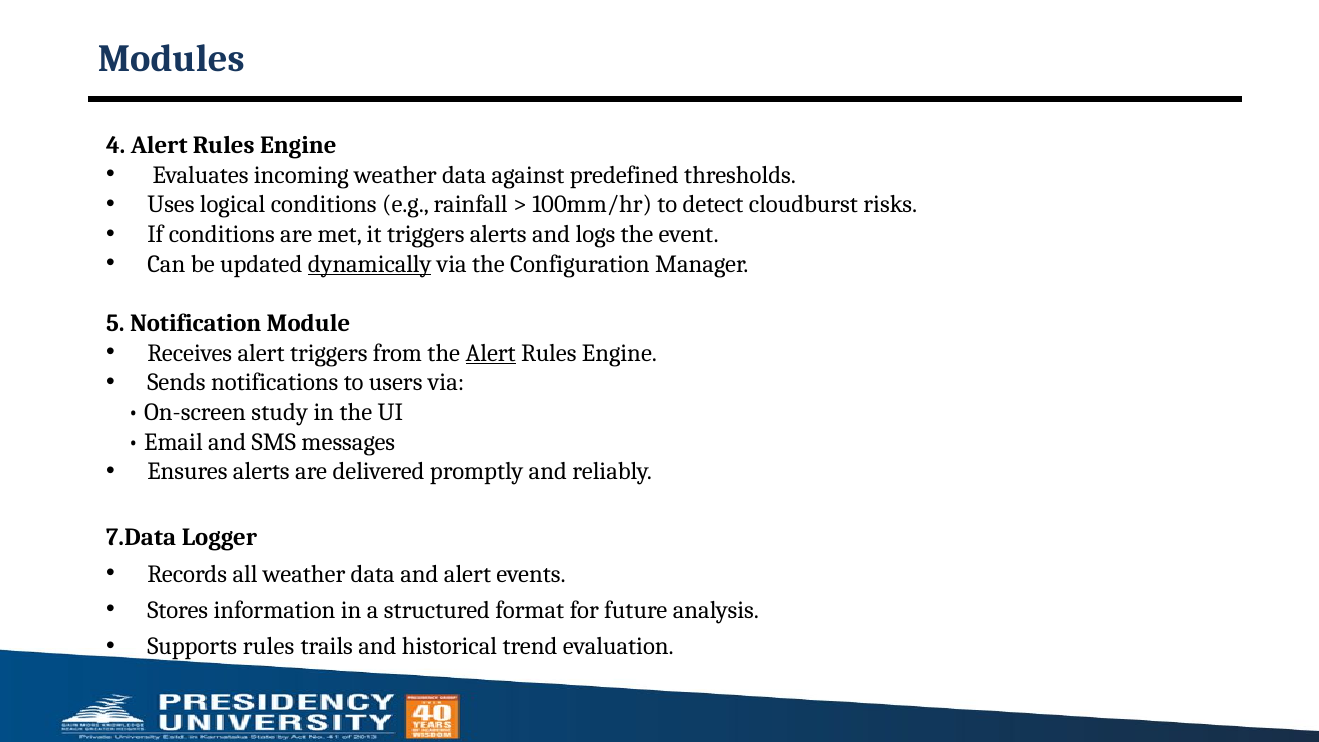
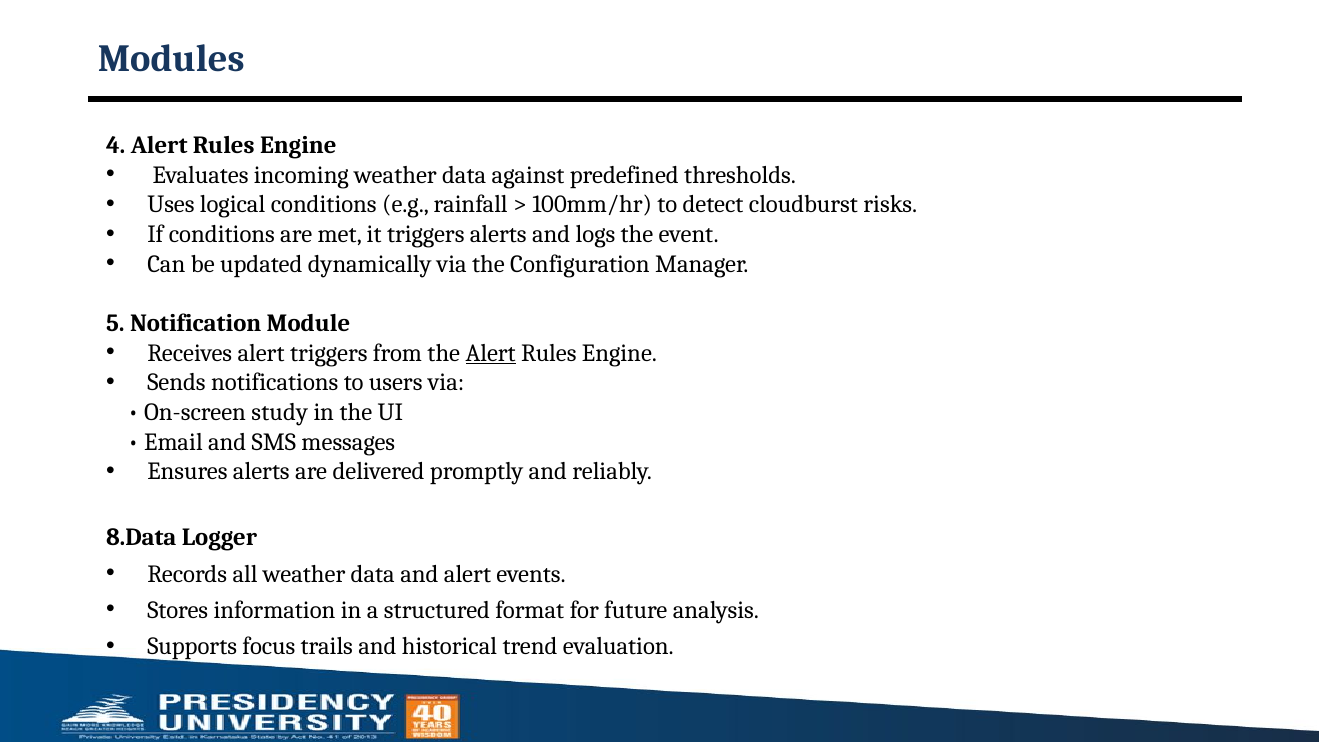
dynamically underline: present -> none (370, 264)
7.Data: 7.Data -> 8.Data (141, 538)
Supports rules: rules -> focus (269, 646)
